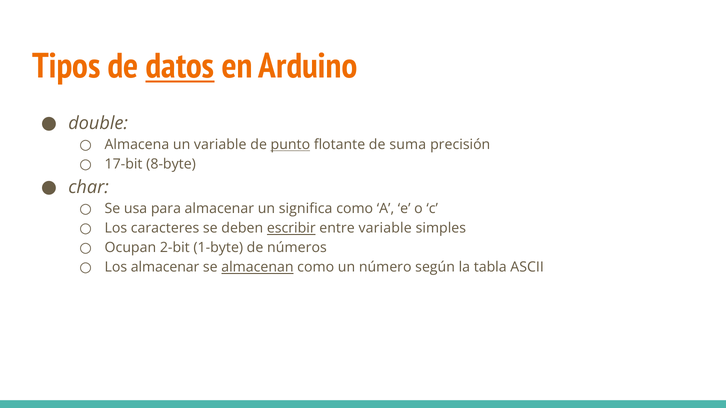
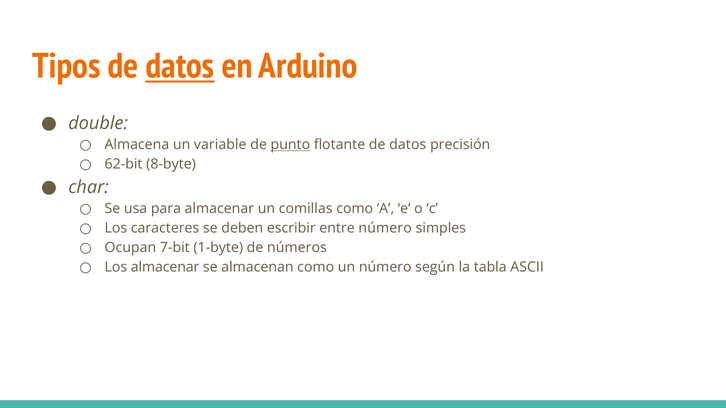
flotante de suma: suma -> datos (408, 145)
17-bit: 17-bit -> 62-bit (124, 164)
significa: significa -> comillas (306, 209)
escribir underline: present -> none (291, 228)
entre variable: variable -> número (385, 228)
2-bit: 2-bit -> 7-bit (175, 248)
almacenan underline: present -> none (257, 268)
